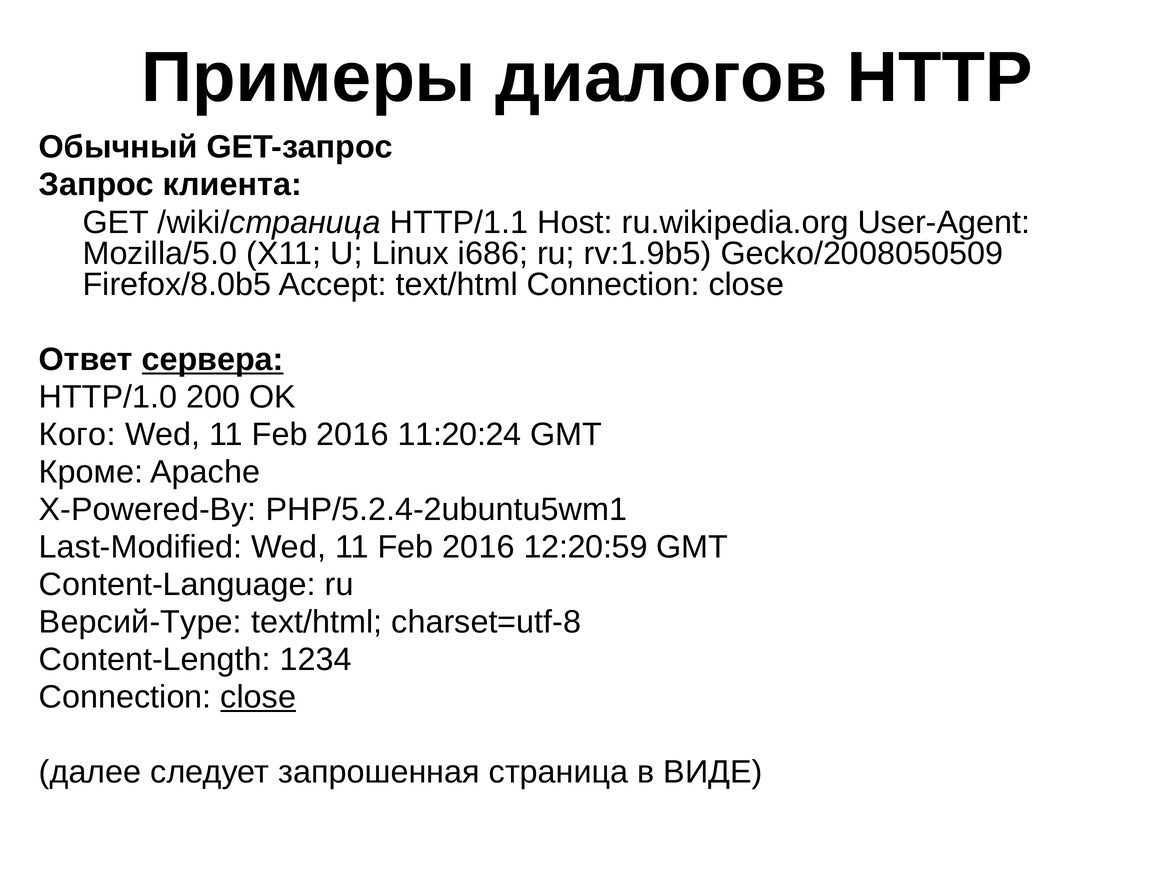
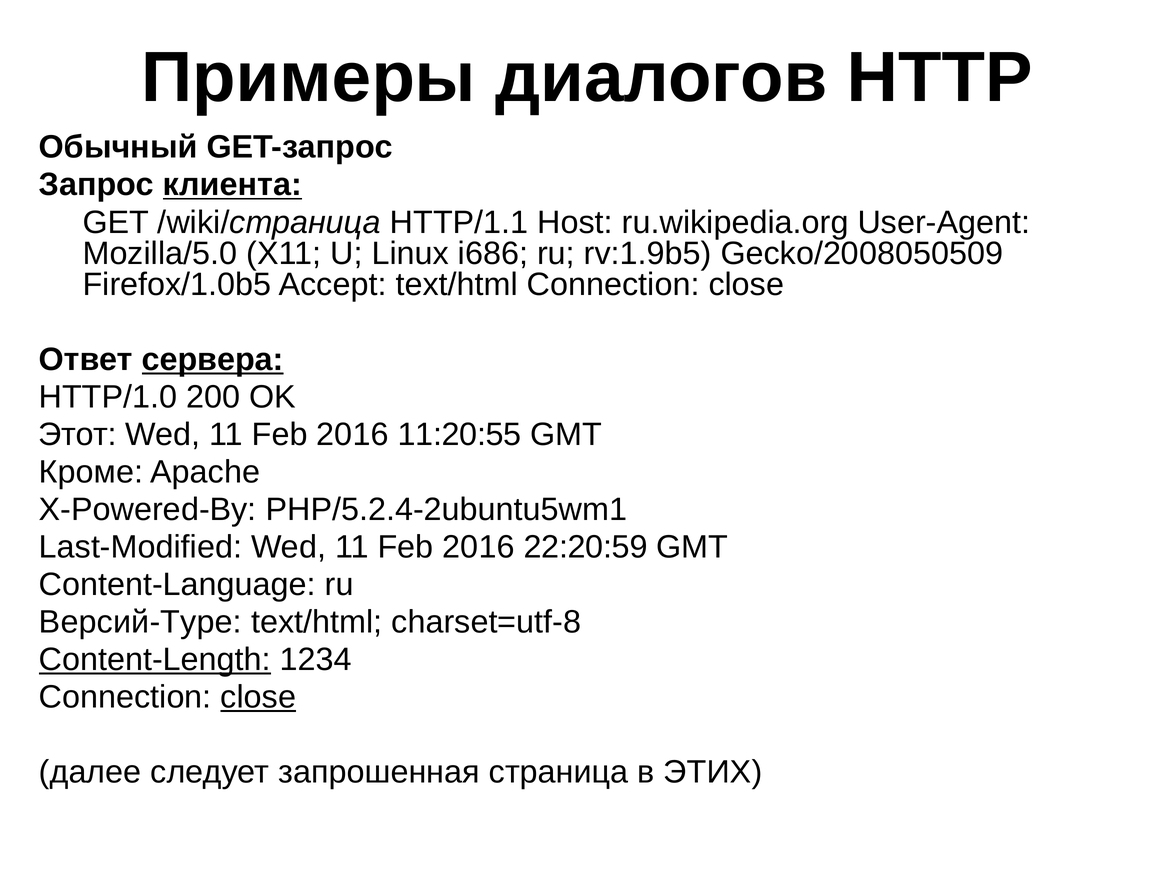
клиента underline: none -> present (232, 185)
Firefox/8.0b5: Firefox/8.0b5 -> Firefox/1.0b5 (177, 284)
Кого: Кого -> Этот (78, 435)
11:20:24: 11:20:24 -> 11:20:55 (460, 435)
12:20:59: 12:20:59 -> 22:20:59 (586, 547)
Content-Length underline: none -> present (155, 660)
ВИДЕ: ВИДЕ -> ЭТИХ (713, 772)
